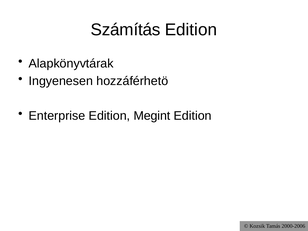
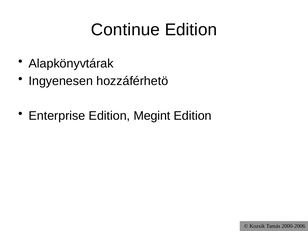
Számítás: Számítás -> Continue (125, 30)
